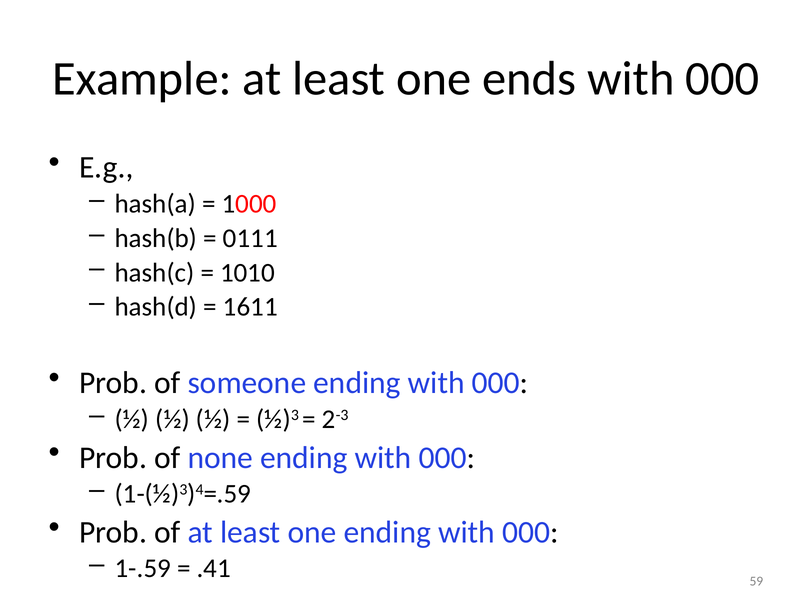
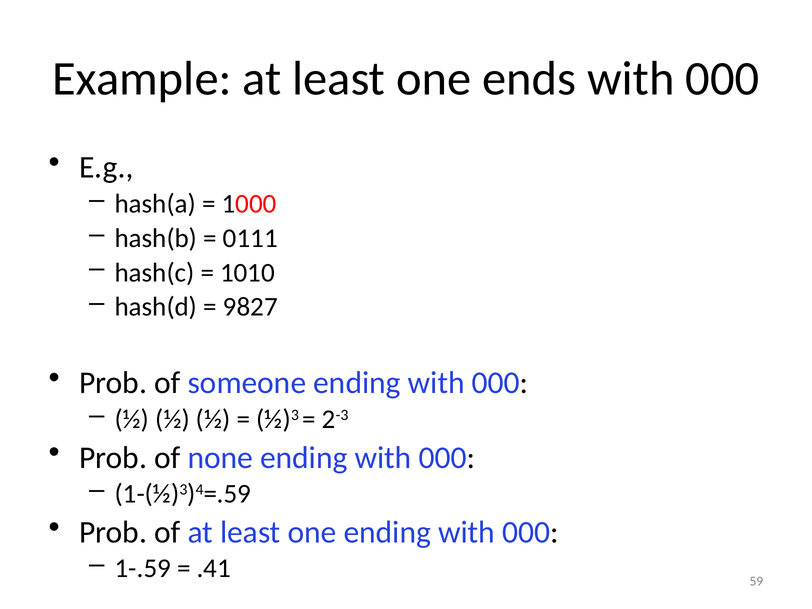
1611: 1611 -> 9827 (250, 307)
